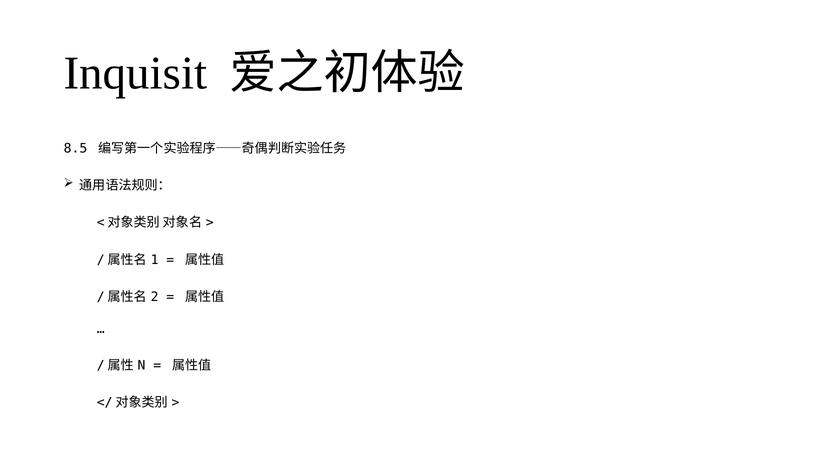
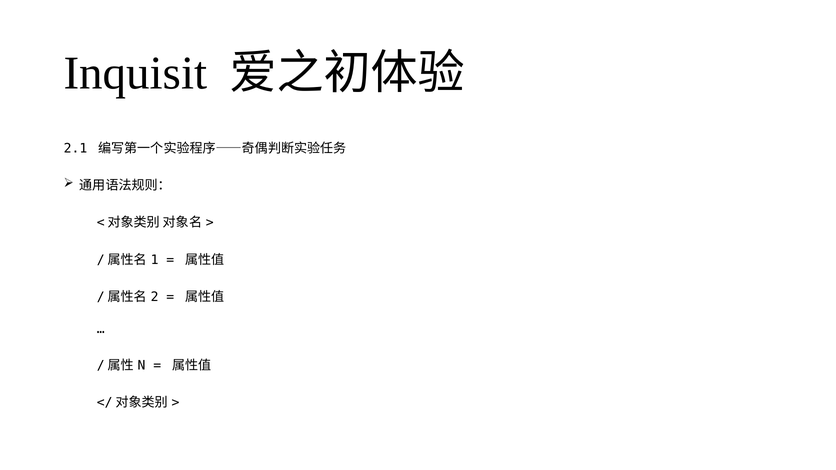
8.5: 8.5 -> 2.1 (76, 149)
